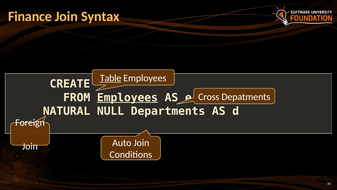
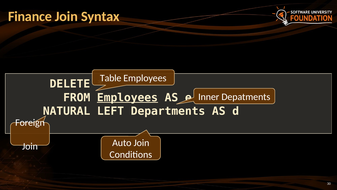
Table underline: present -> none (111, 78)
CREATE: CREATE -> DELETE (70, 84)
Cross: Cross -> Inner (209, 97)
NULL: NULL -> LEFT (111, 111)
